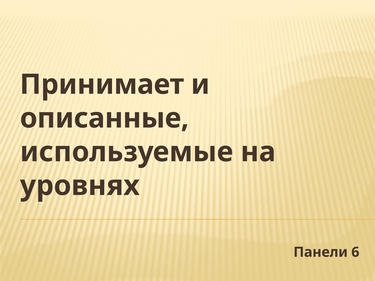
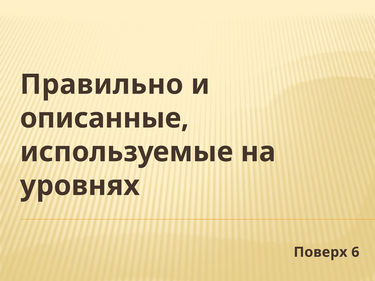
Принимает: Принимает -> Правильно (102, 85)
Панели: Панели -> Поверх (320, 252)
